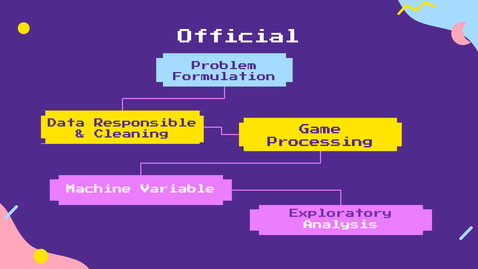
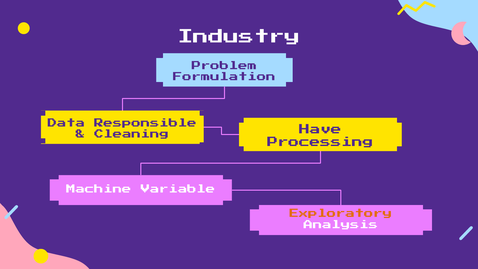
Official: Official -> Industry (239, 39)
Game: Game -> Have (320, 131)
Exploratory colour: purple -> orange (341, 215)
